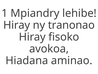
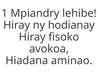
tranonao: tranonao -> hodianay (71, 25)
